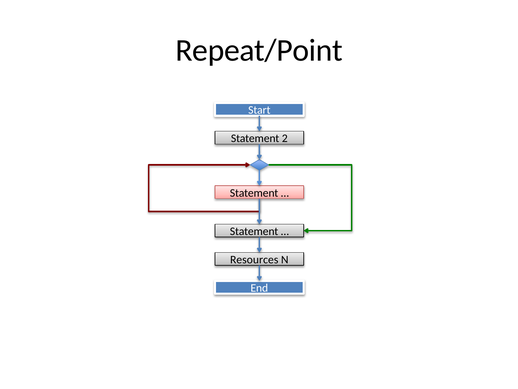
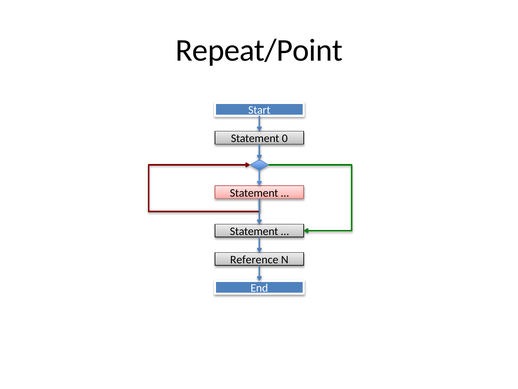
2: 2 -> 0 (285, 138)
Resources: Resources -> Reference (254, 259)
